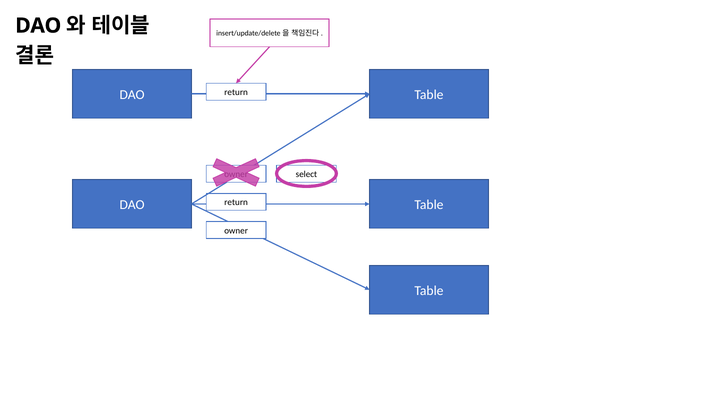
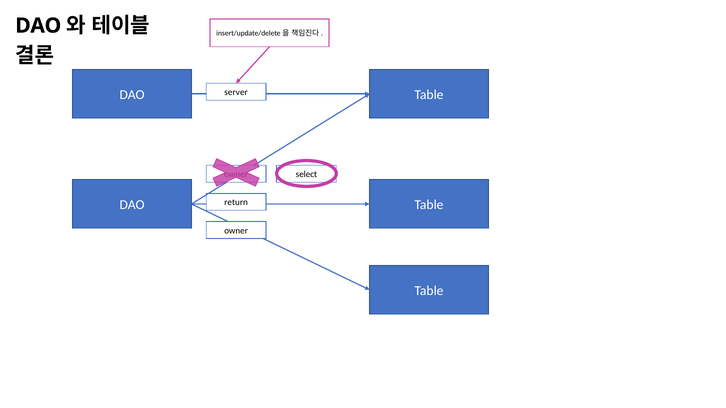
return: return -> server (236, 92)
